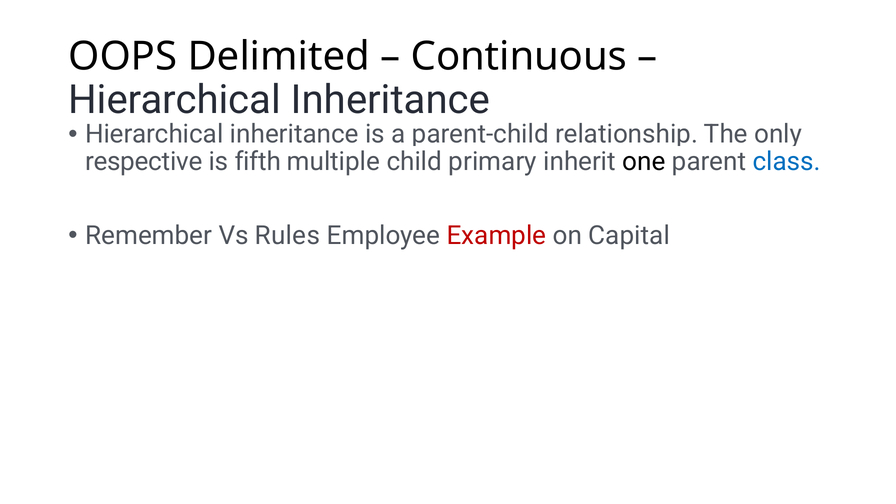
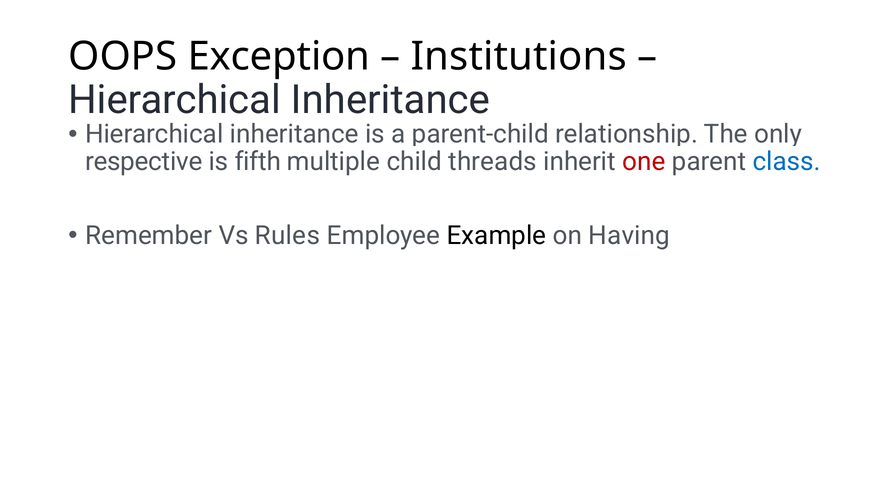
Delimited: Delimited -> Exception (279, 56)
Continuous: Continuous -> Institutions (519, 56)
primary: primary -> threads (493, 162)
one colour: black -> red (644, 162)
Example colour: red -> black (496, 236)
Capital: Capital -> Having (629, 236)
